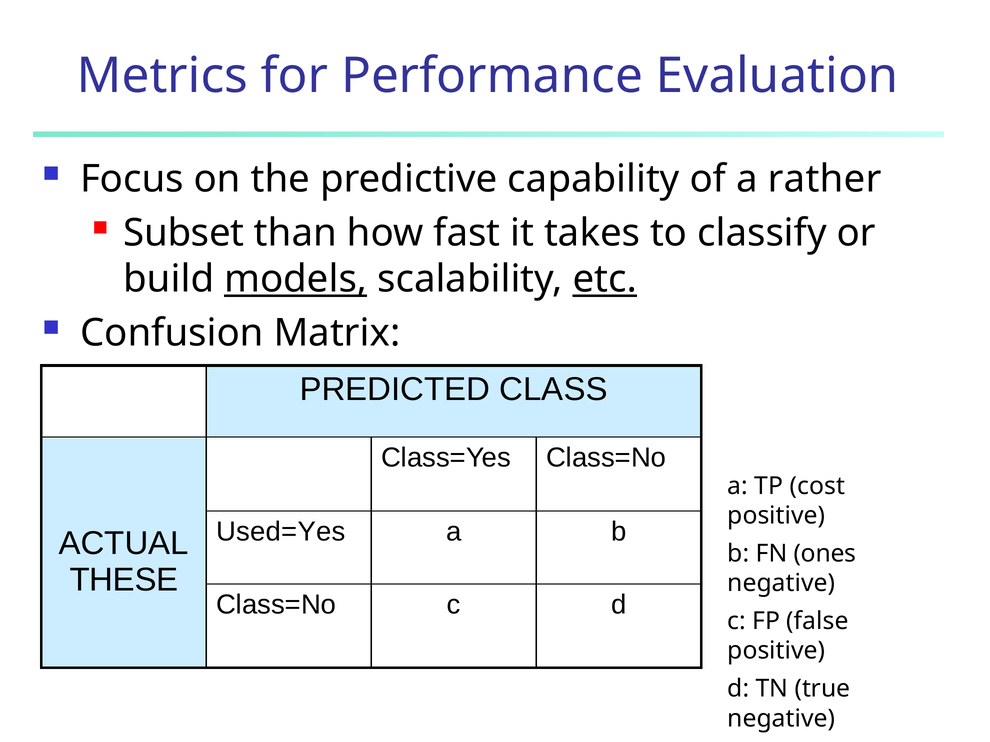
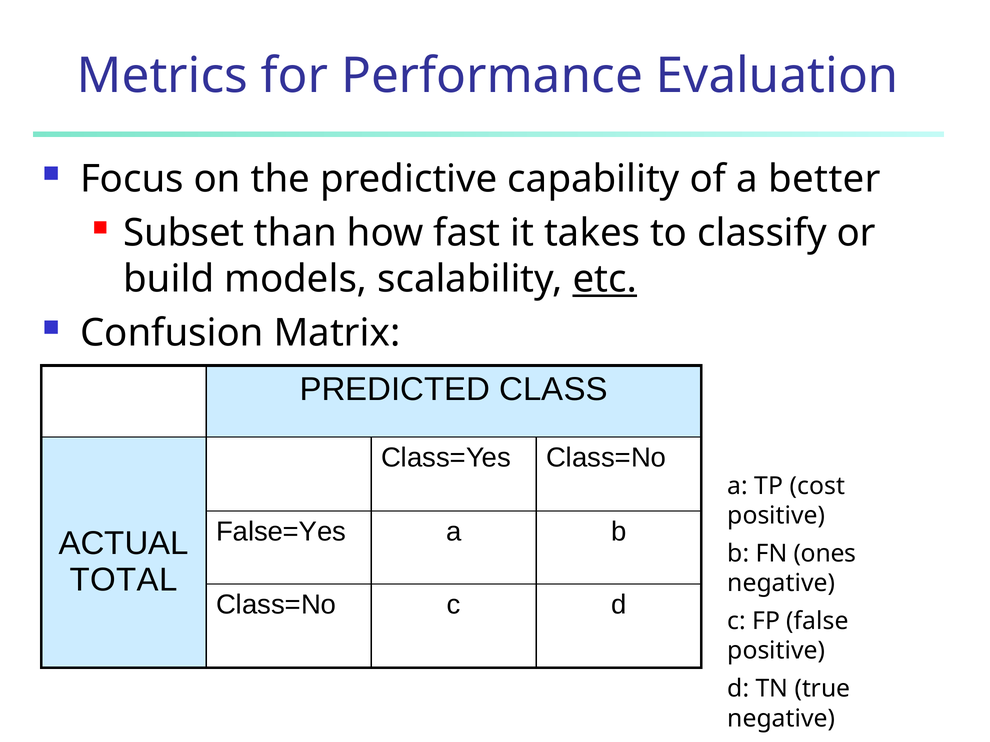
rather: rather -> better (824, 179)
models underline: present -> none (296, 279)
Used=Yes: Used=Yes -> False=Yes (281, 532)
THESE: THESE -> TOTAL (124, 580)
